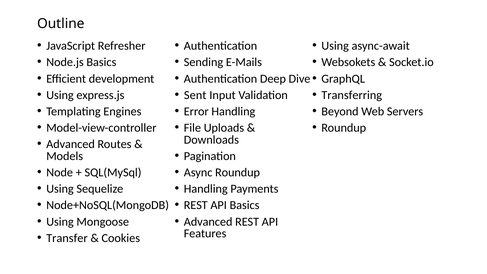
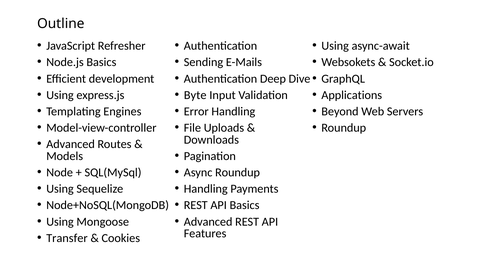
Sent: Sent -> Byte (195, 95)
Transferring: Transferring -> Applications (352, 95)
